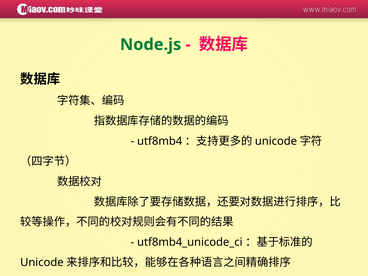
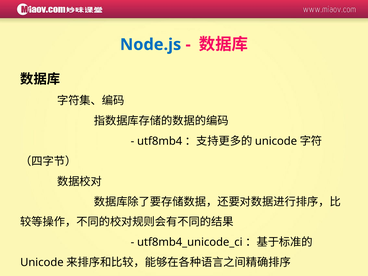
Node.js colour: green -> blue (151, 45)
